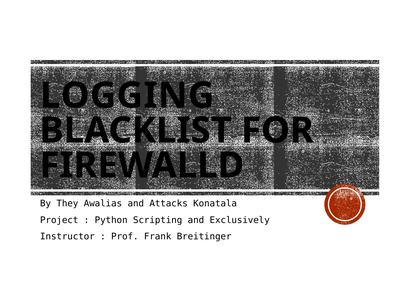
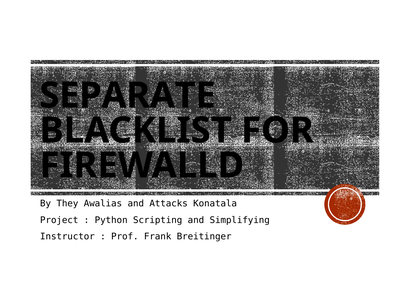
LOGGING: LOGGING -> SEPARATE (128, 96)
Exclusively: Exclusively -> Simplifying (240, 220)
